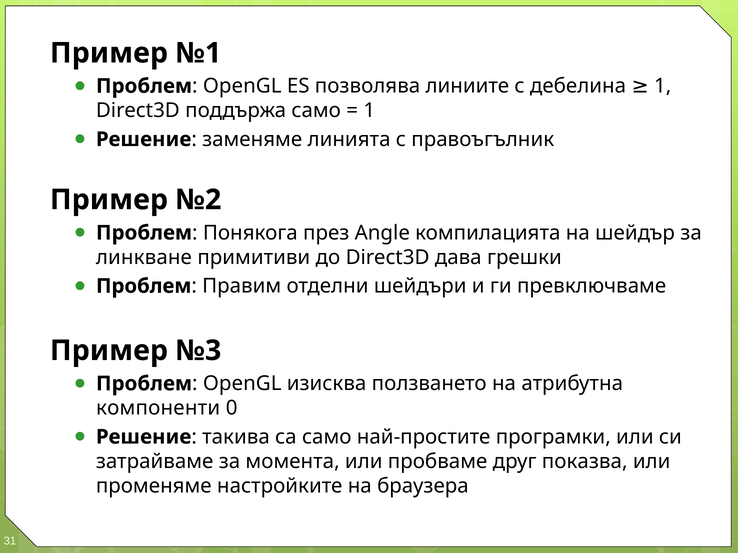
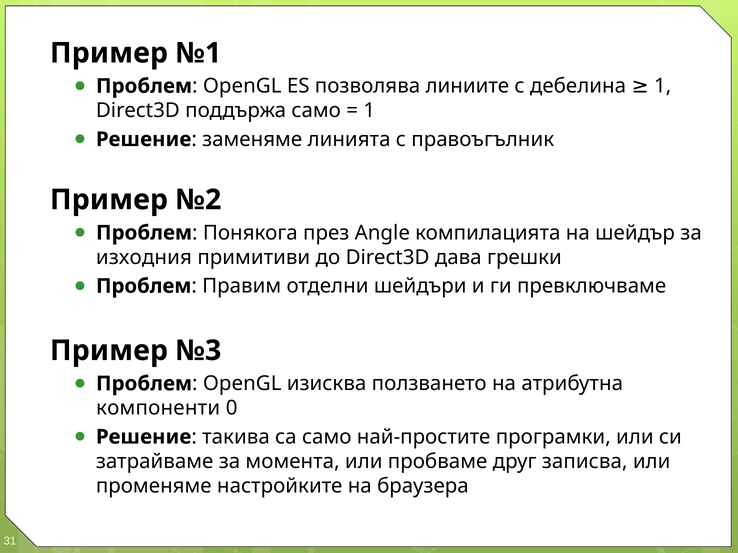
линкване: линкване -> изходния (144, 258)
показва: показва -> записва (585, 462)
